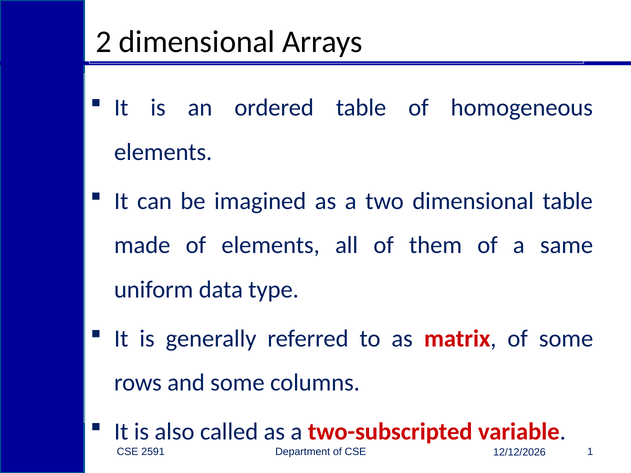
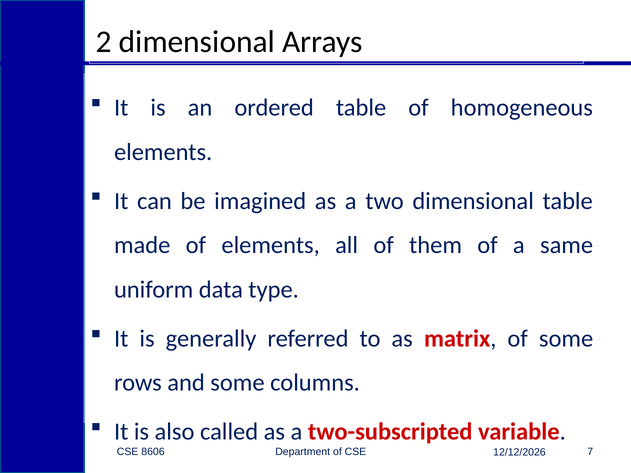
2591: 2591 -> 8606 (153, 452)
1: 1 -> 7 (590, 452)
